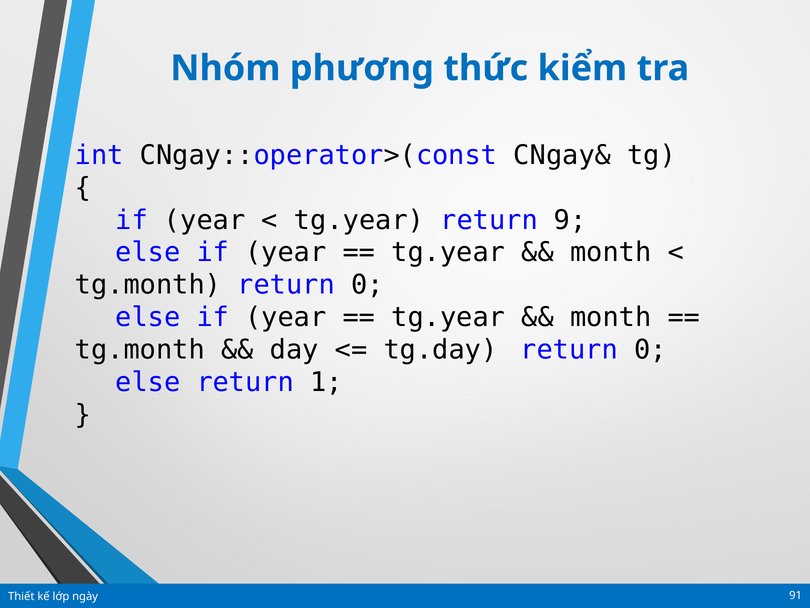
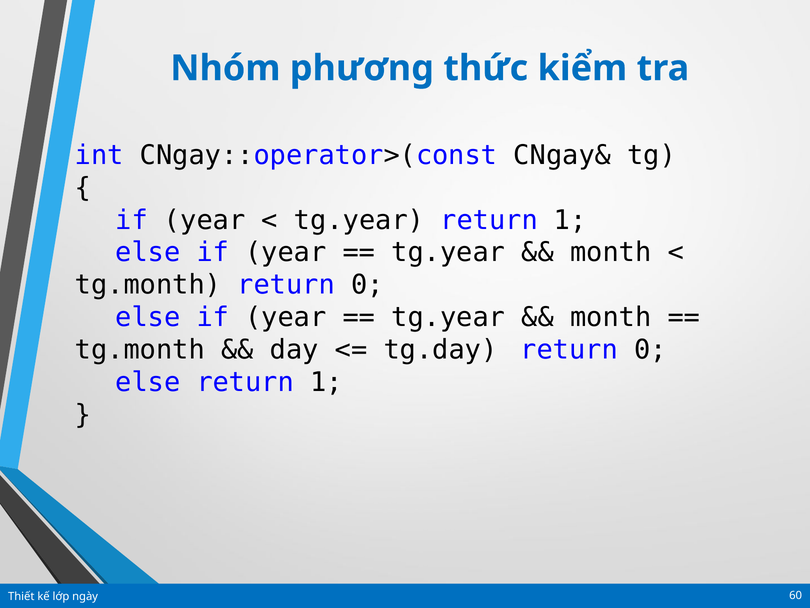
tg.year return 9: 9 -> 1 (570, 220)
91: 91 -> 60 (796, 595)
